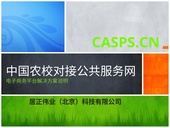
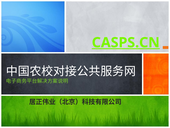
CASPS.CN underline: none -> present (126, 42)
